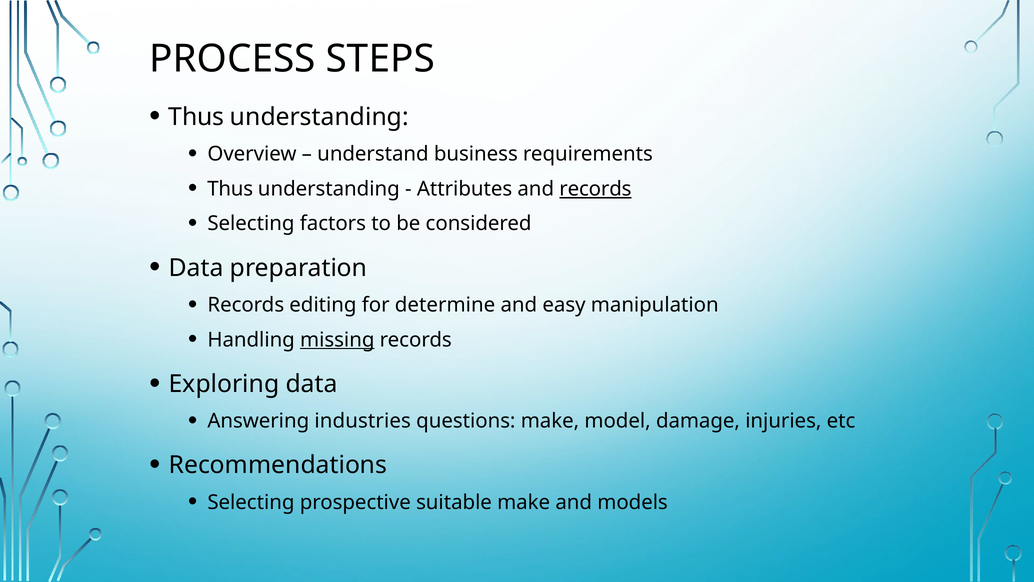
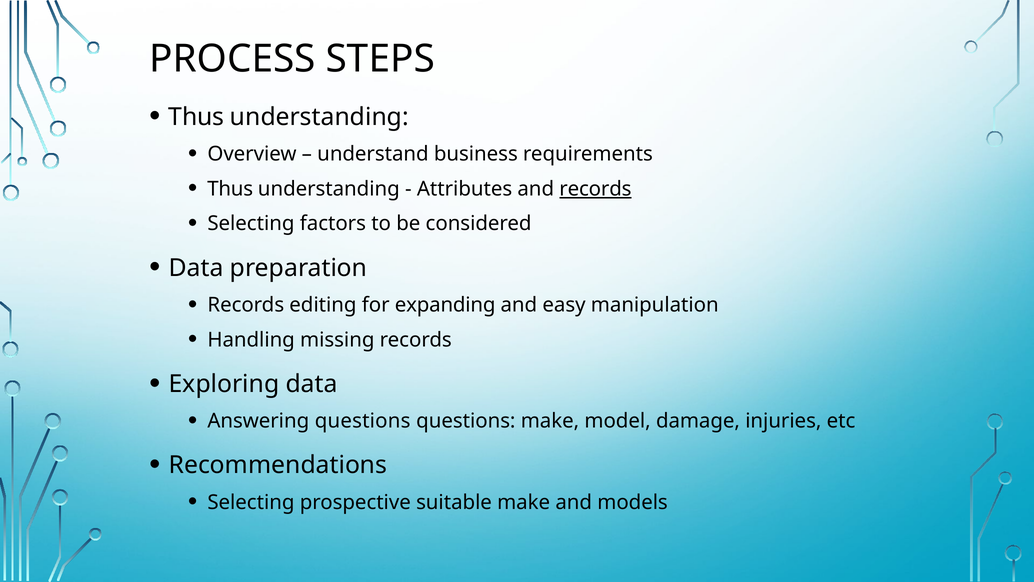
determine: determine -> expanding (445, 305)
missing underline: present -> none (337, 340)
Answering industries: industries -> questions (363, 421)
